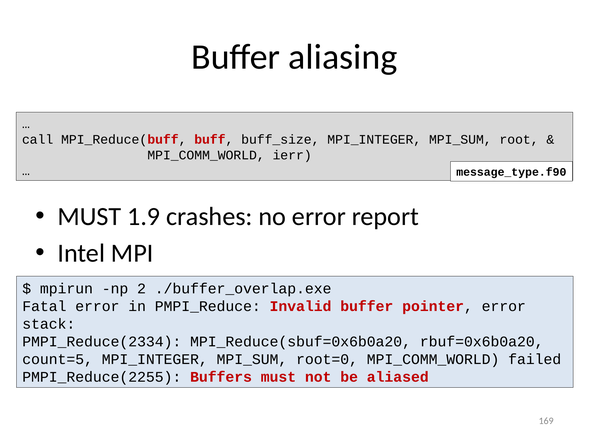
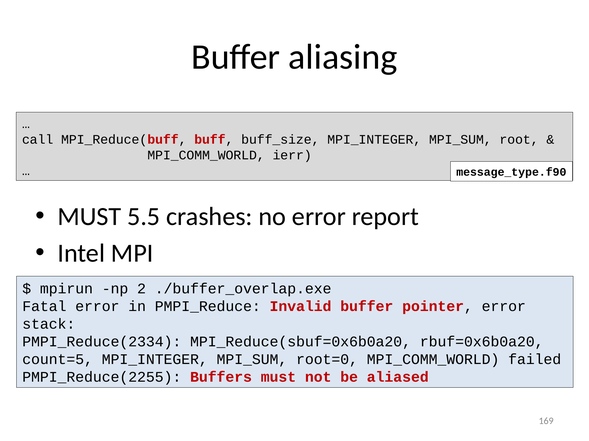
1.9: 1.9 -> 5.5 (144, 217)
